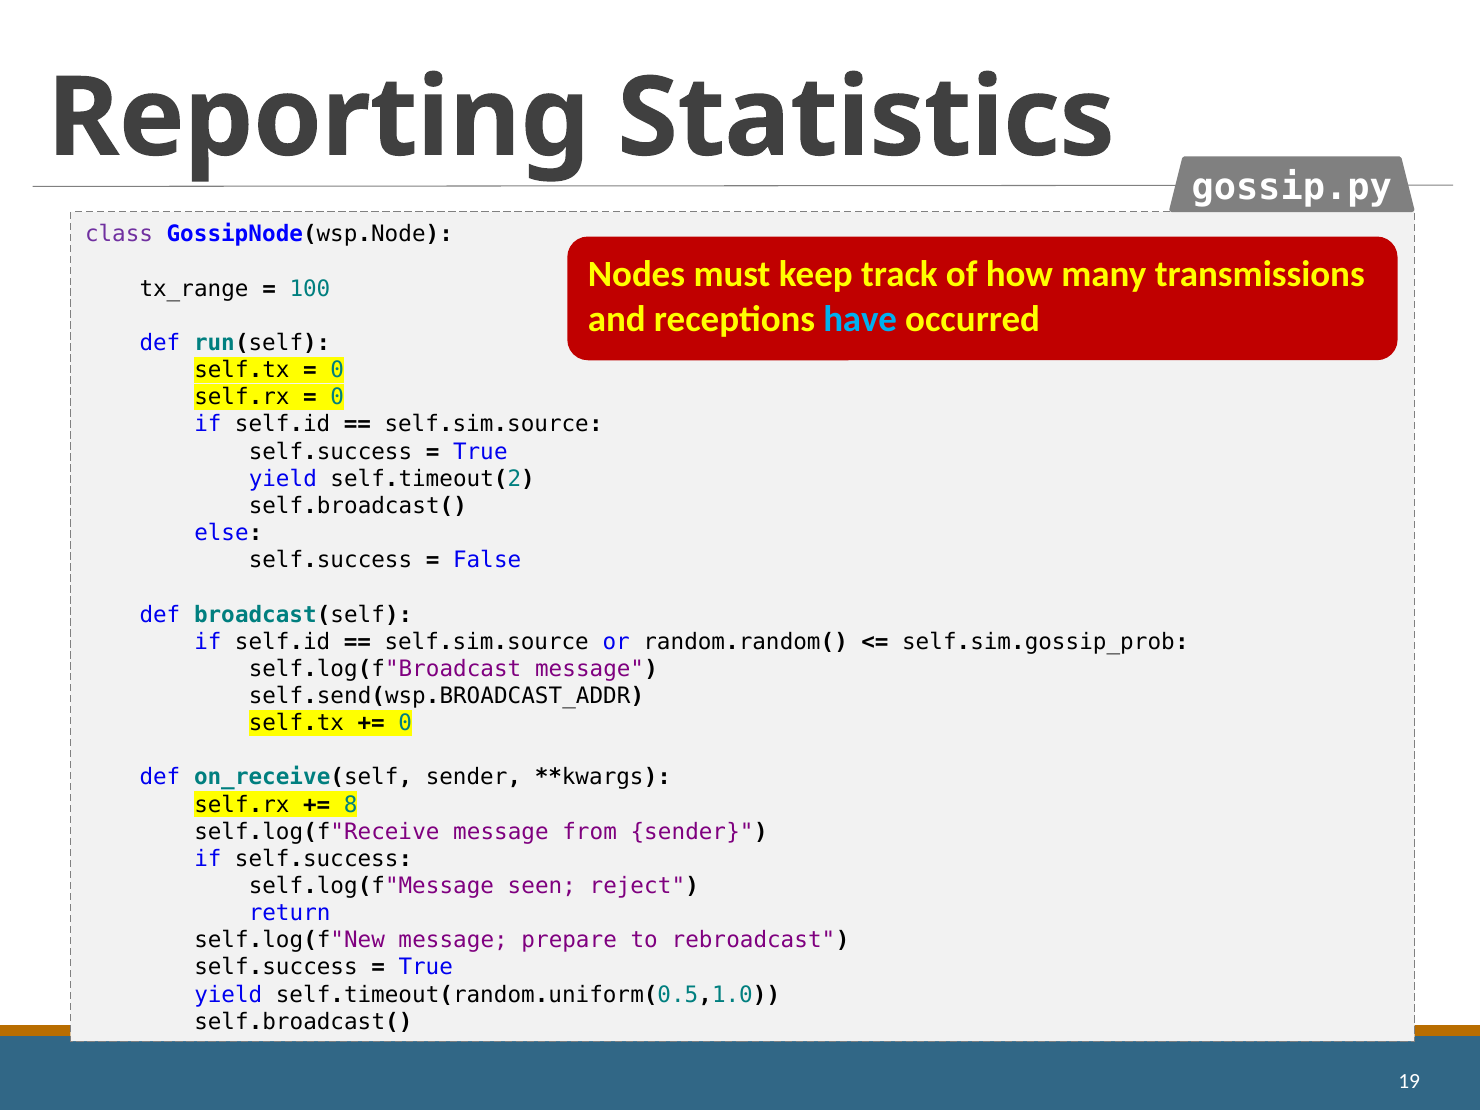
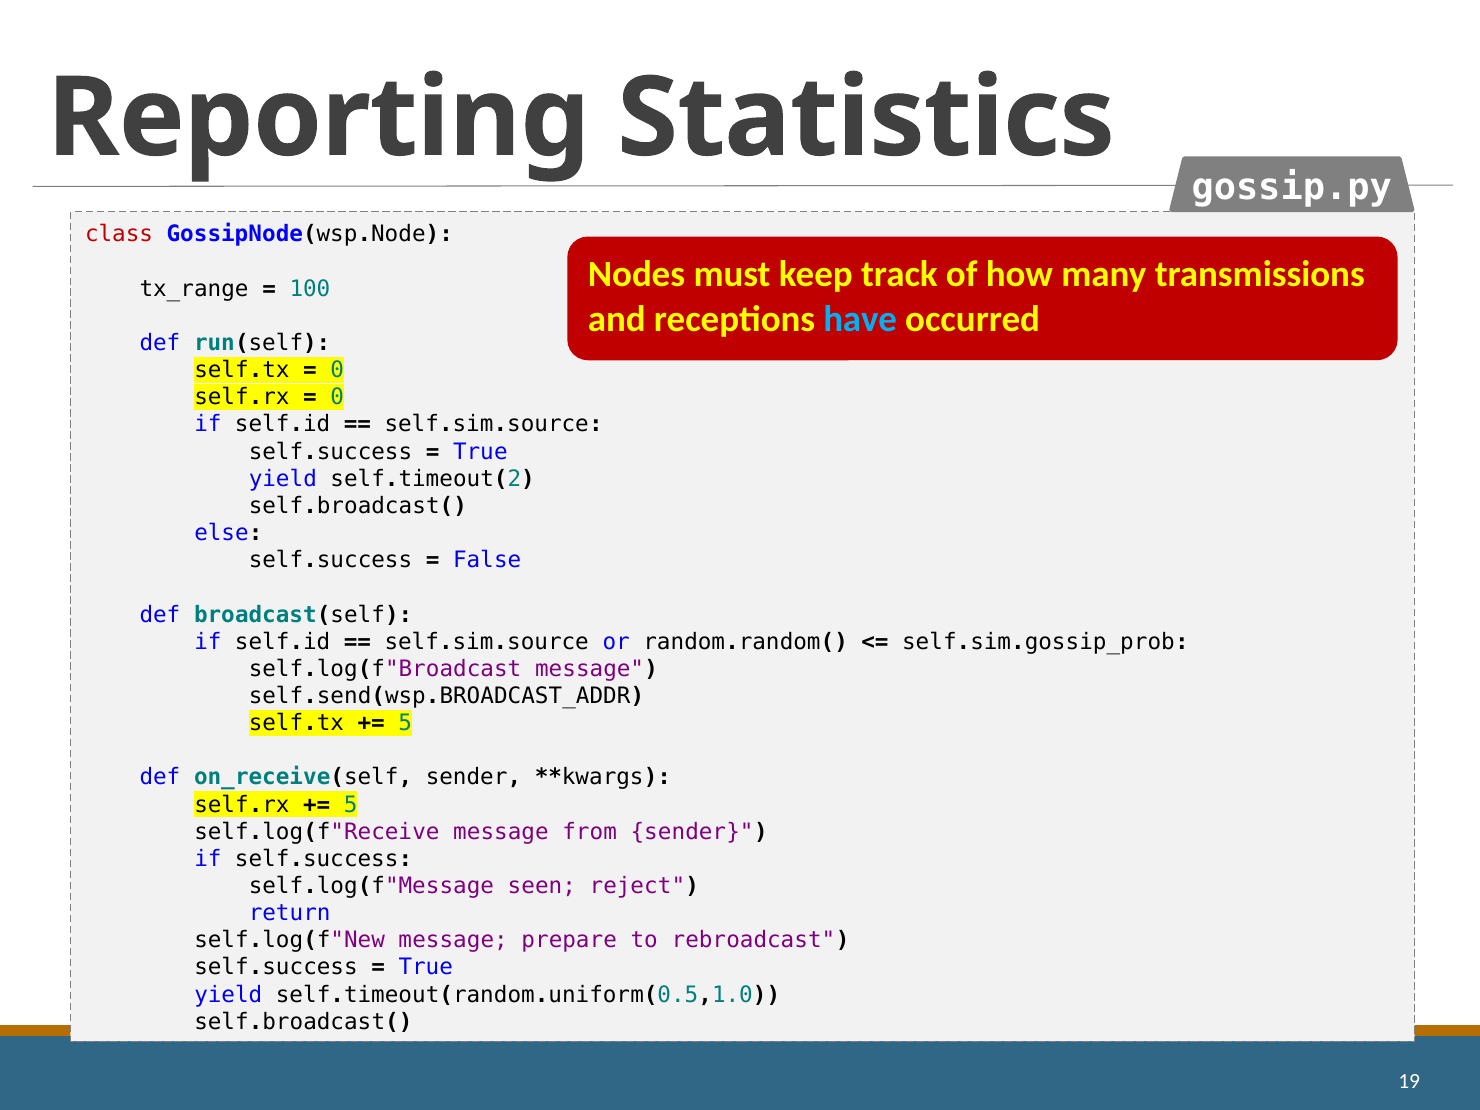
class colour: purple -> red (119, 234)
0: 0 -> 5 (405, 723)
8: 8 -> 5 (351, 805)
